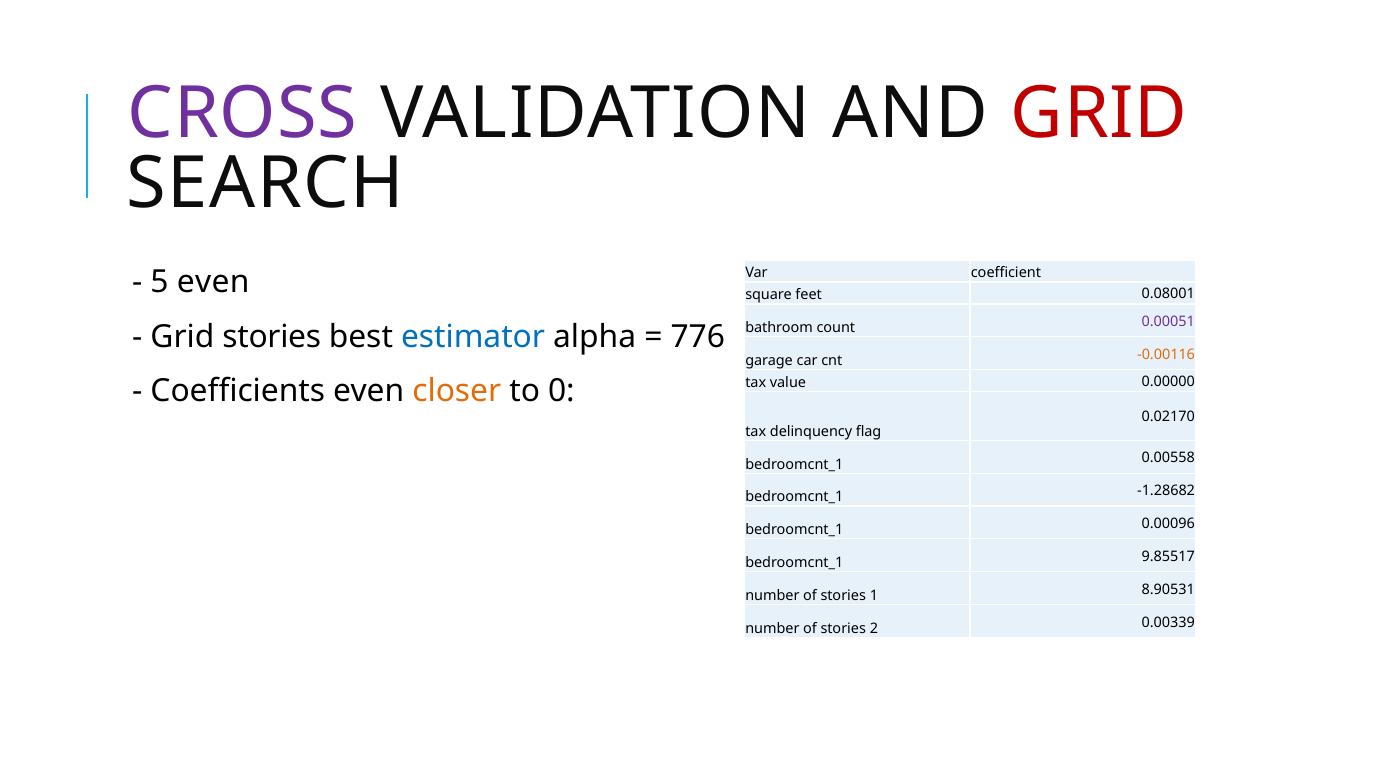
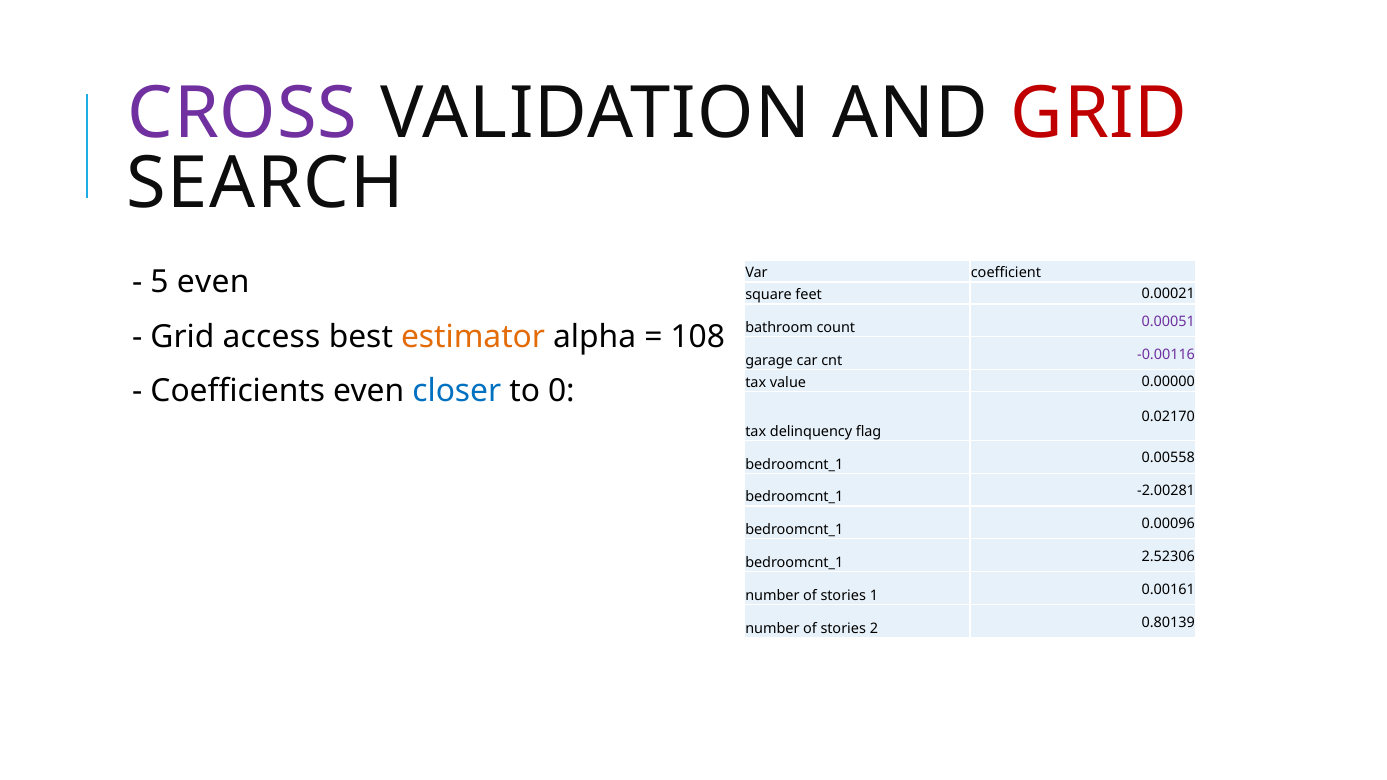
0.08001: 0.08001 -> 0.00021 (1168, 294)
Grid stories: stories -> access (271, 337)
estimator colour: blue -> orange (473, 337)
776: 776 -> 108 (698, 337)
-0.00116 colour: orange -> purple (1166, 355)
closer colour: orange -> blue (457, 391)
-1.28682: -1.28682 -> -2.00281 (1166, 491)
9.85517: 9.85517 -> 2.52306 (1168, 557)
8.90531: 8.90531 -> 0.00161 (1168, 590)
0.00339: 0.00339 -> 0.80139 (1168, 622)
